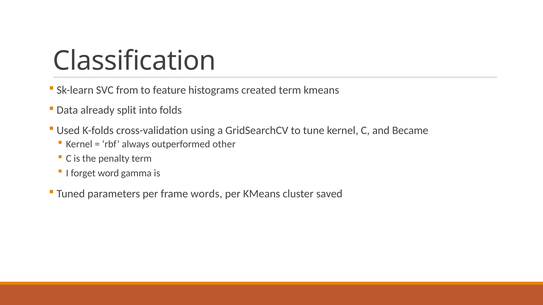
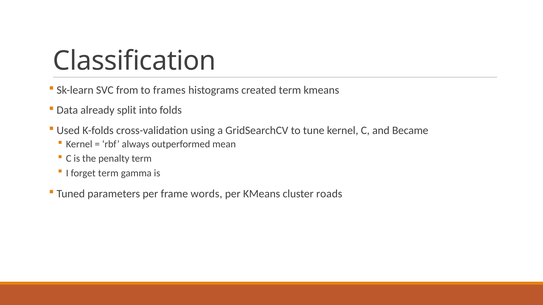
feature: feature -> frames (169, 90)
other: other -> mean (224, 144)
forget word: word -> term (108, 173)
saved: saved -> roads (329, 194)
